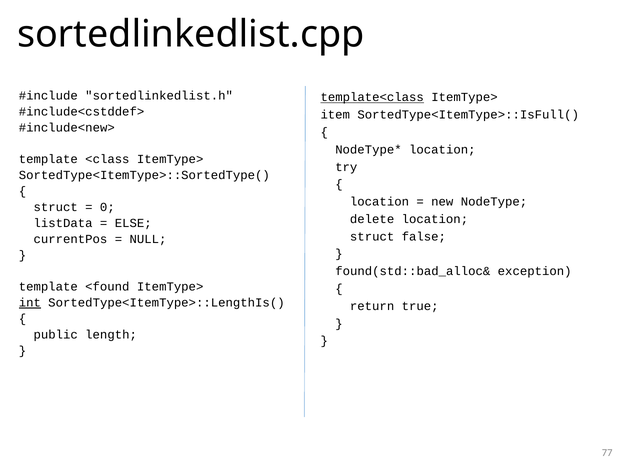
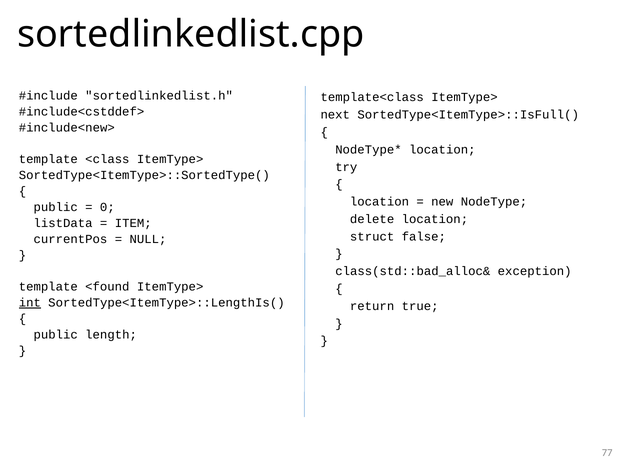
template<class underline: present -> none (372, 97)
item: item -> next (335, 115)
struct: struct -> public (56, 207)
ELSE: ELSE -> ITEM (133, 223)
found(std::bad_alloc&: found(std::bad_alloc& -> class(std::bad_alloc& (413, 271)
